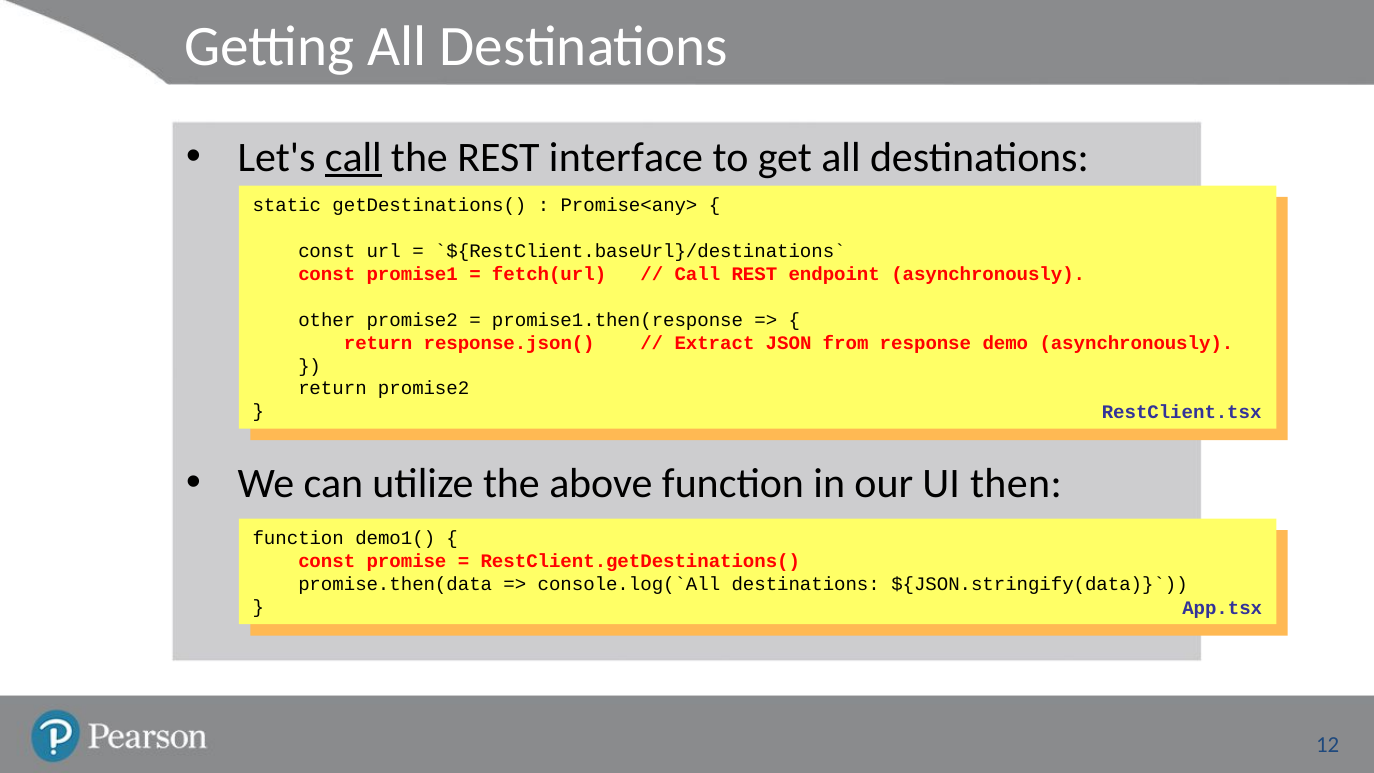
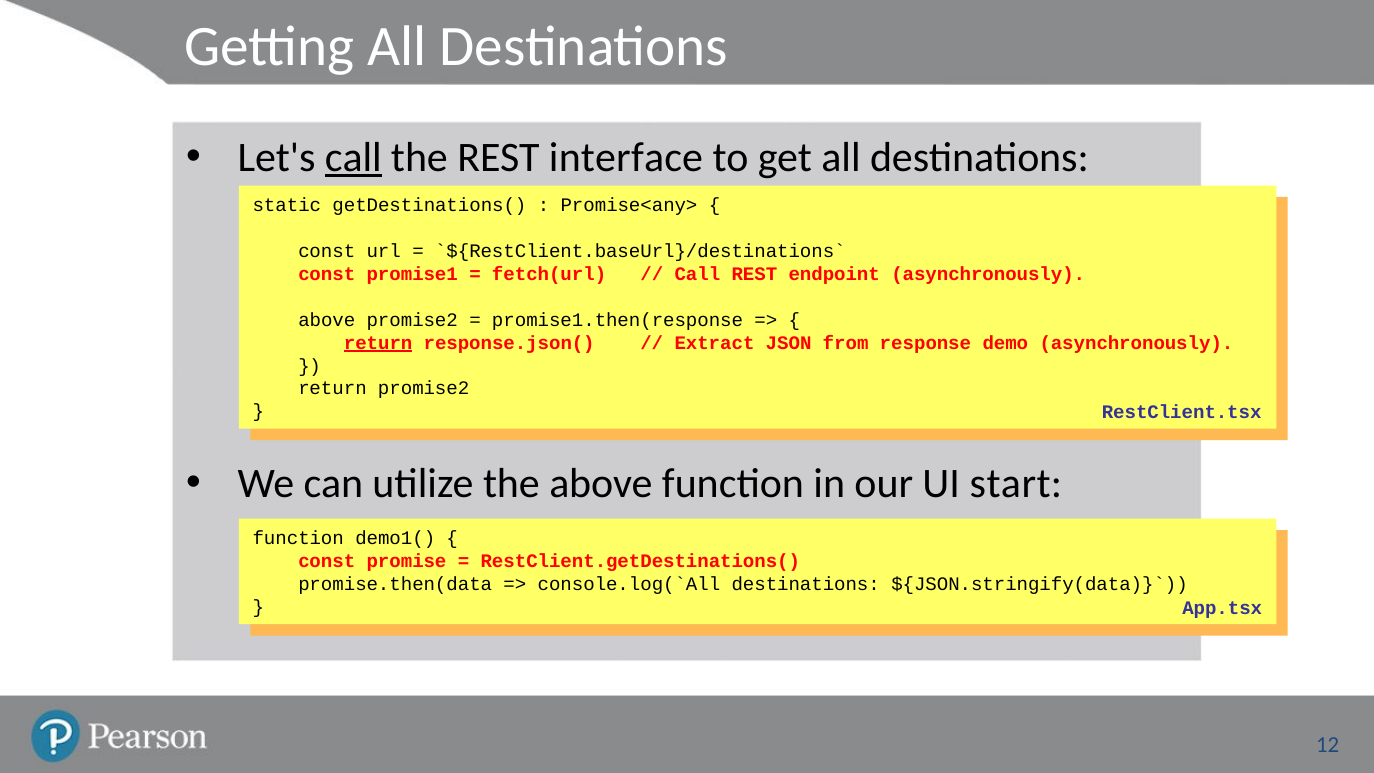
other: other -> above (327, 320)
return underline: none -> present (378, 343)
then: then -> start (1016, 483)
